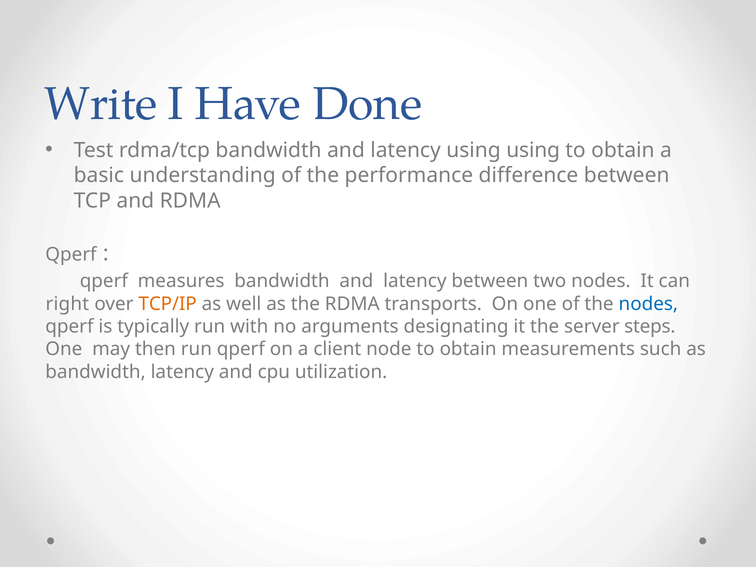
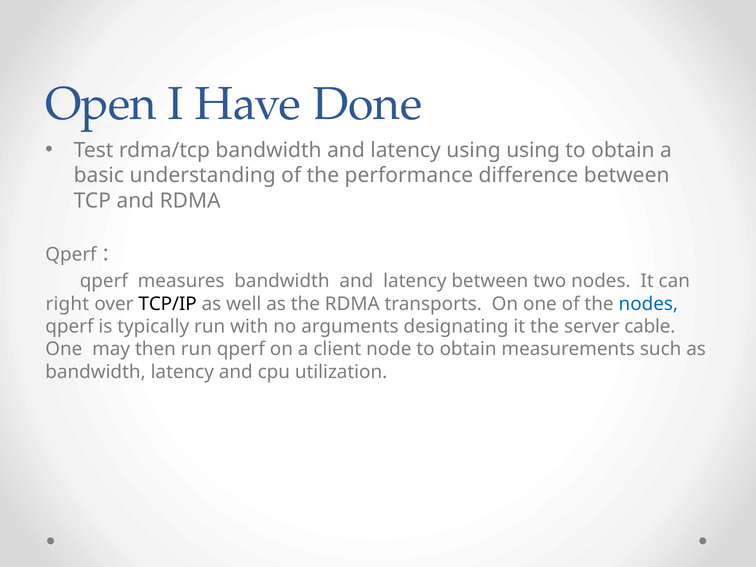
Write: Write -> Open (101, 104)
TCP/IP colour: orange -> black (168, 304)
steps: steps -> cable (650, 327)
